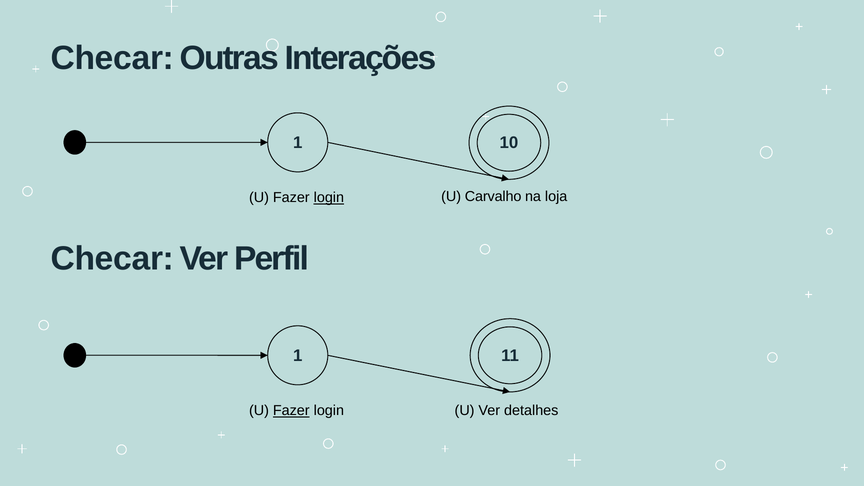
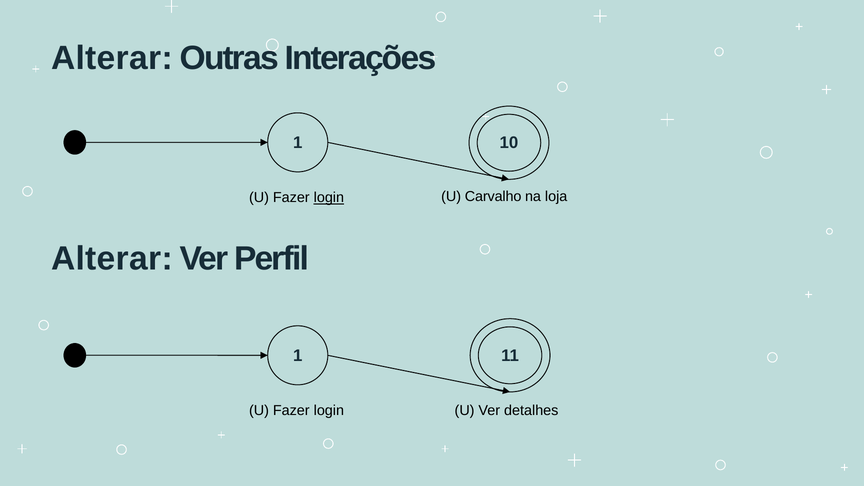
Checar: Checar -> Alterar (112, 58)
Checar: Checar -> Alterar (112, 259)
Fazer underline: present -> none (291, 411)
